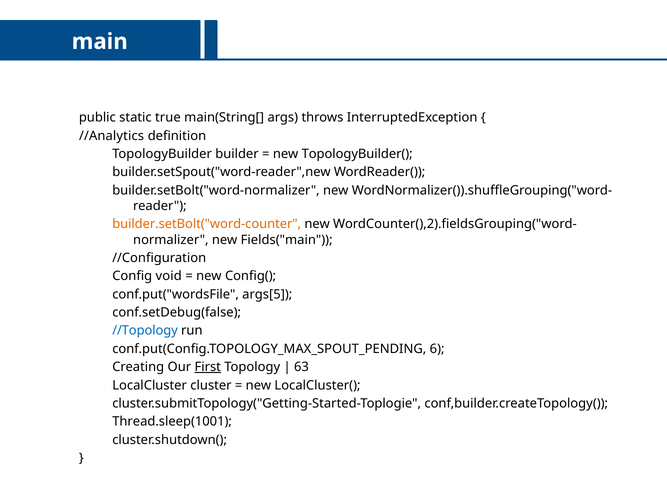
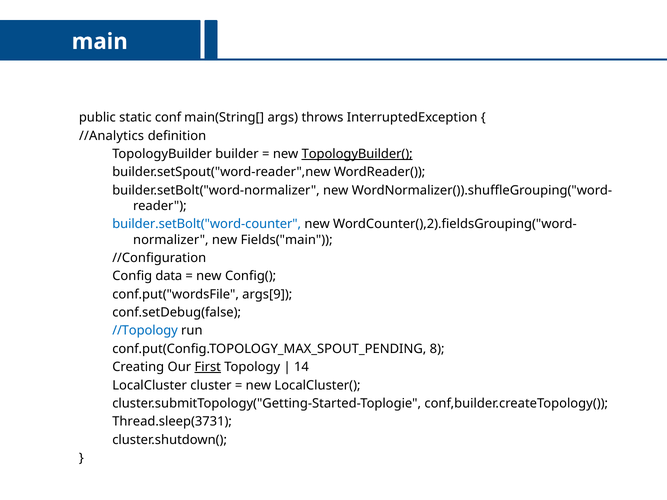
true: true -> conf (168, 118)
TopologyBuilder( underline: none -> present (357, 154)
builder.setBolt("word-counter colour: orange -> blue (207, 224)
void: void -> data (169, 276)
args[5: args[5 -> args[9 (267, 294)
6: 6 -> 8 (437, 349)
63: 63 -> 14 (301, 367)
Thread.sleep(1001: Thread.sleep(1001 -> Thread.sleep(3731 (172, 422)
